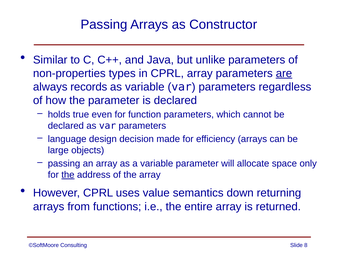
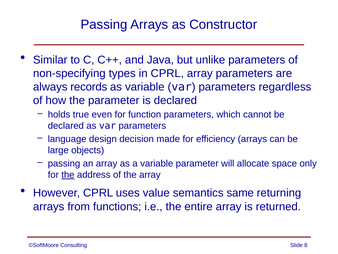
non-properties: non-properties -> non-specifying (69, 73)
are underline: present -> none (284, 73)
down: down -> same (240, 193)
